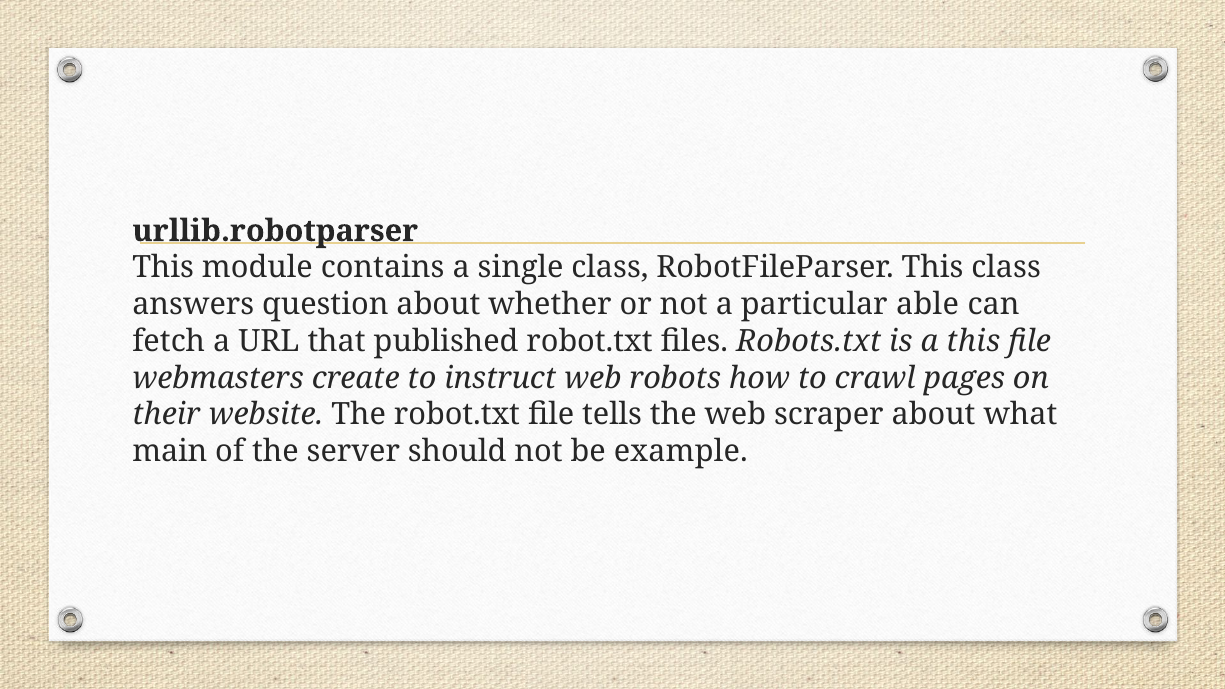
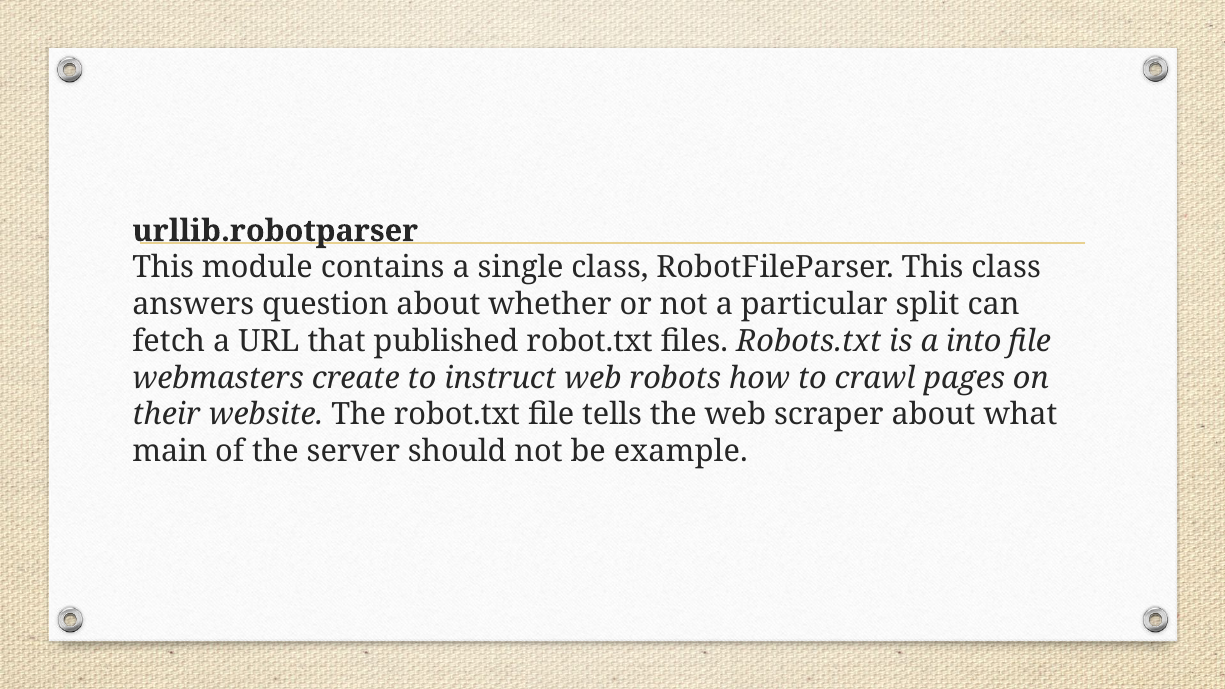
able: able -> split (927, 304)
a this: this -> into (974, 341)
